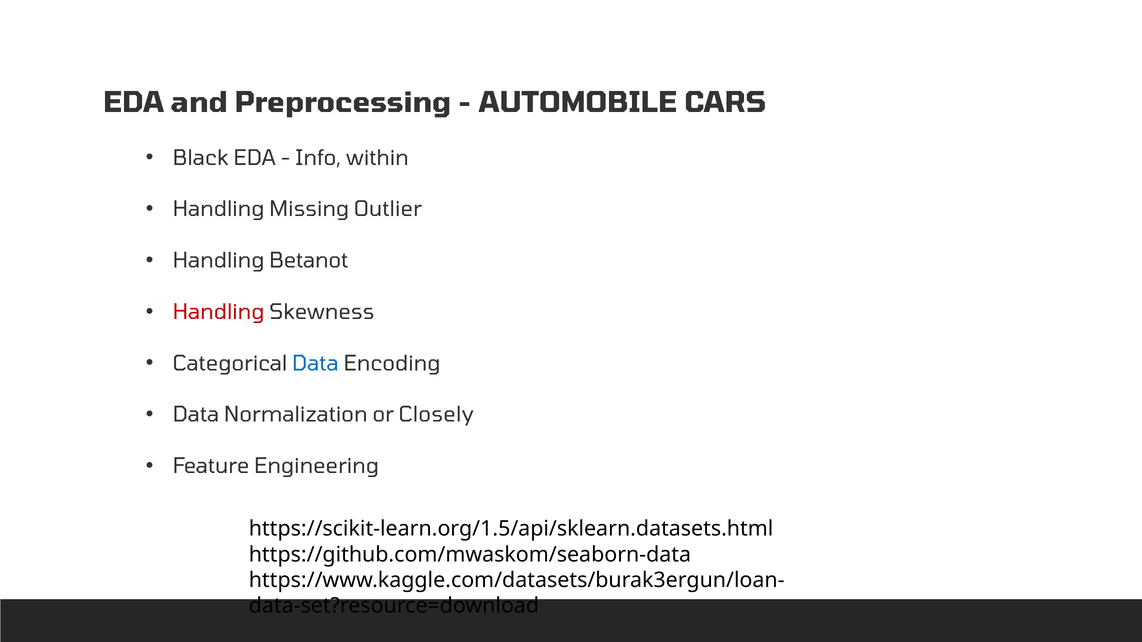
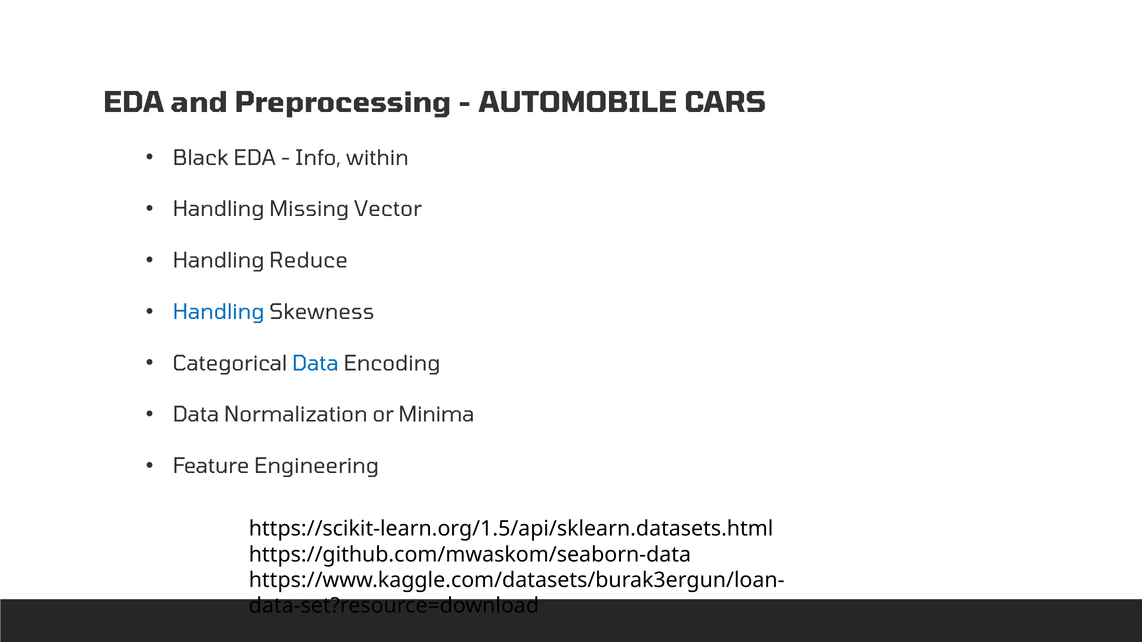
Outlier: Outlier -> Vector (388, 210)
Betanot: Betanot -> Reduce (309, 261)
Handling colour: red -> blue (219, 312)
Closely: Closely -> Minima (436, 415)
